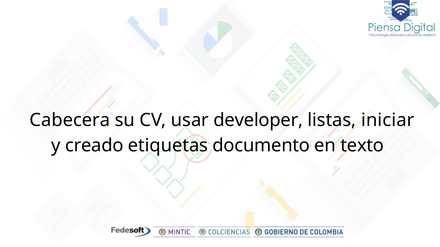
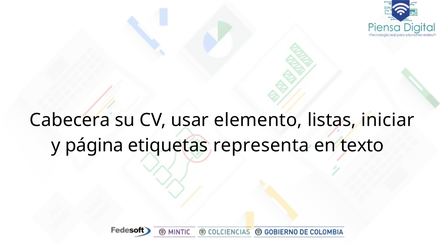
developer: developer -> elemento (258, 120)
creado: creado -> página (94, 146)
documento: documento -> representa (261, 146)
